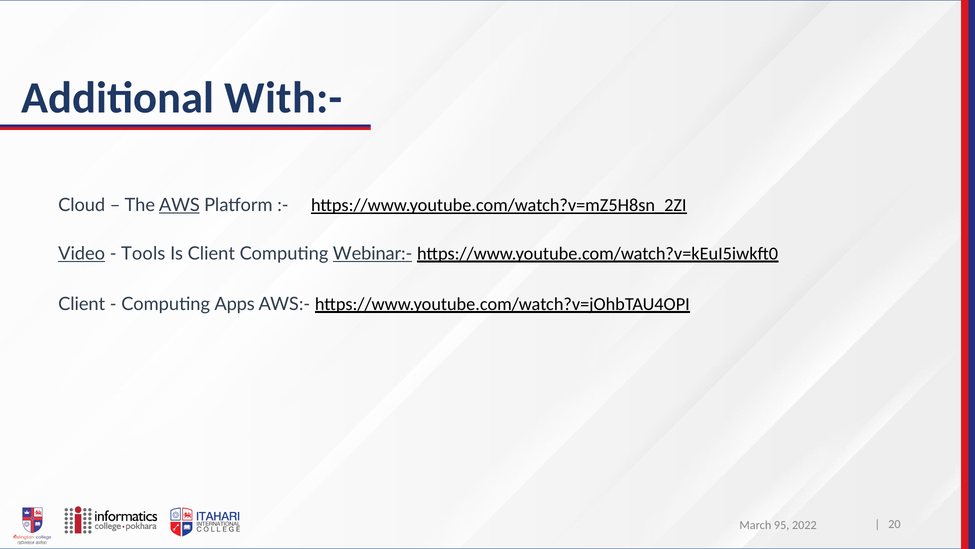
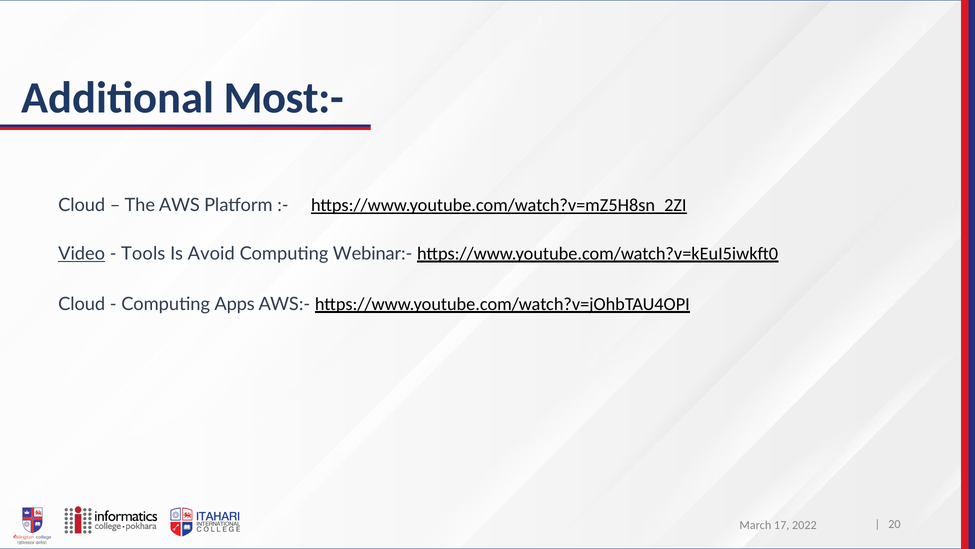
With:-: With:- -> Most:- (284, 98)
AWS underline: present -> none (179, 205)
Is Client: Client -> Avoid (211, 253)
Webinar:- underline: present -> none (373, 253)
Client: Client -> Cloud (82, 304)
95: 95 -> 17 (782, 525)
